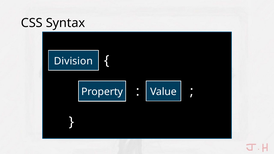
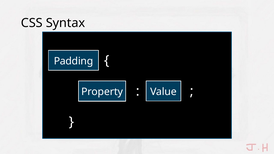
Division: Division -> Padding (73, 61)
